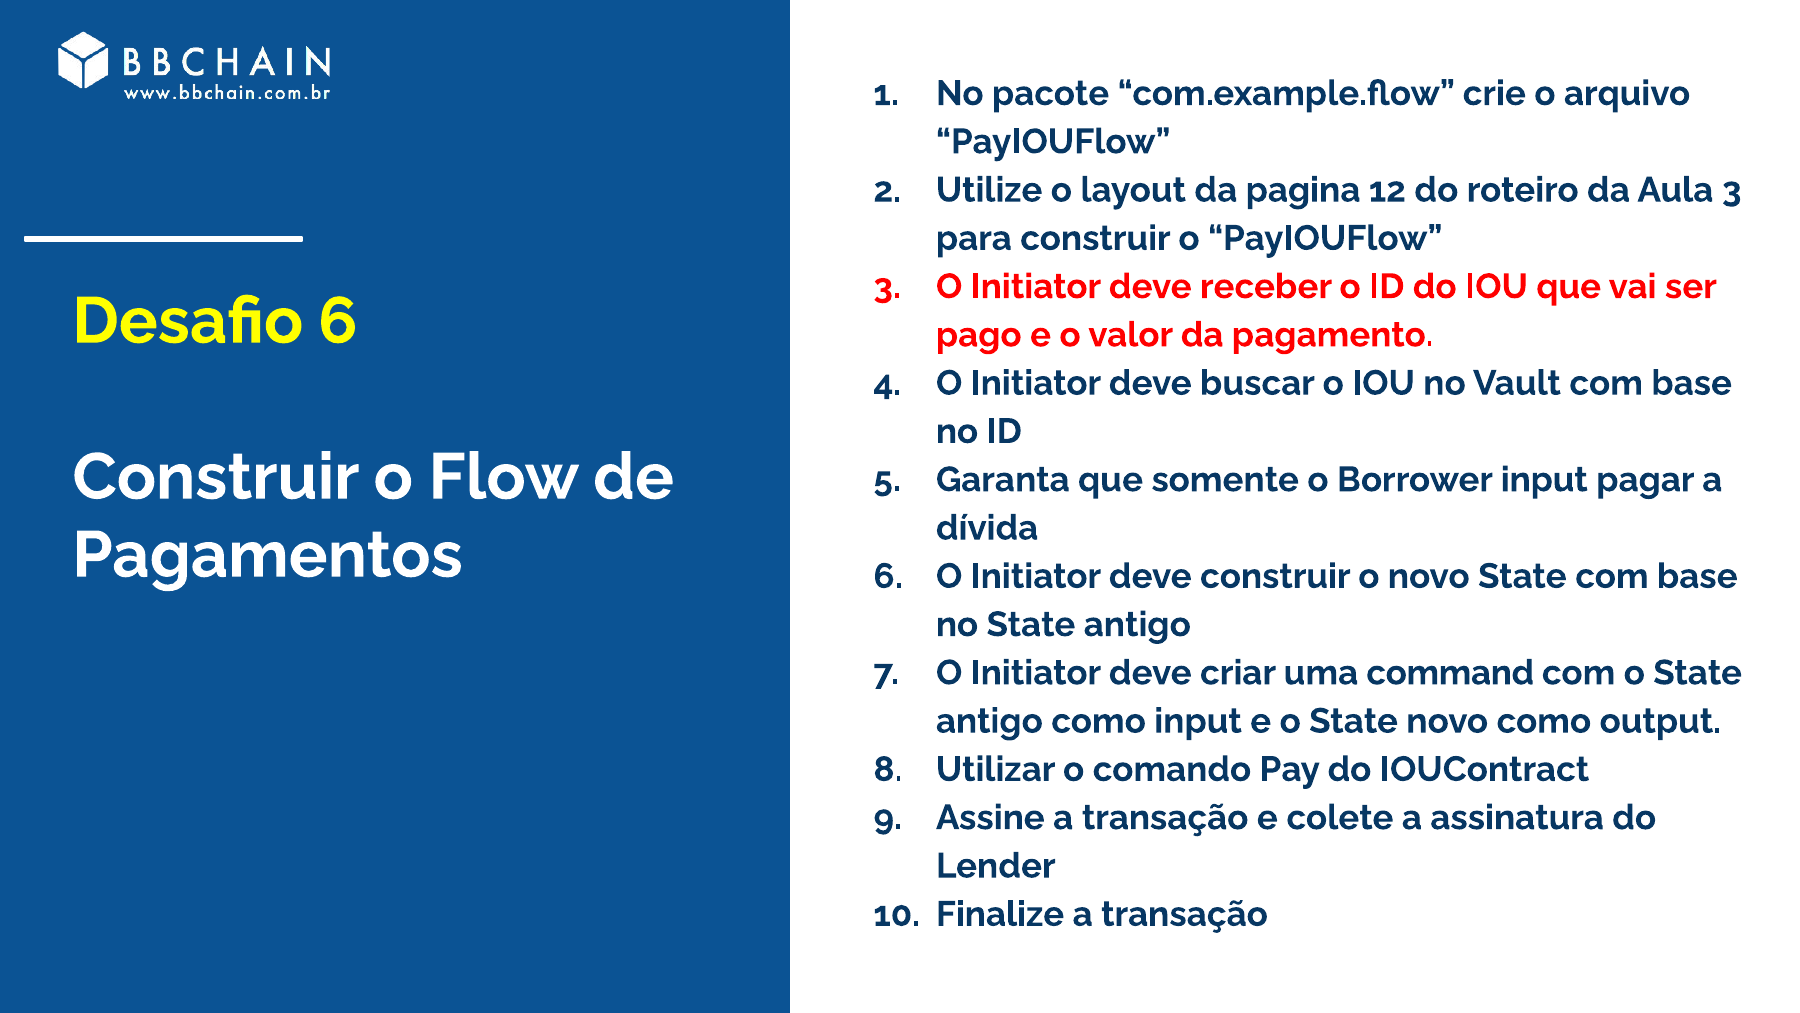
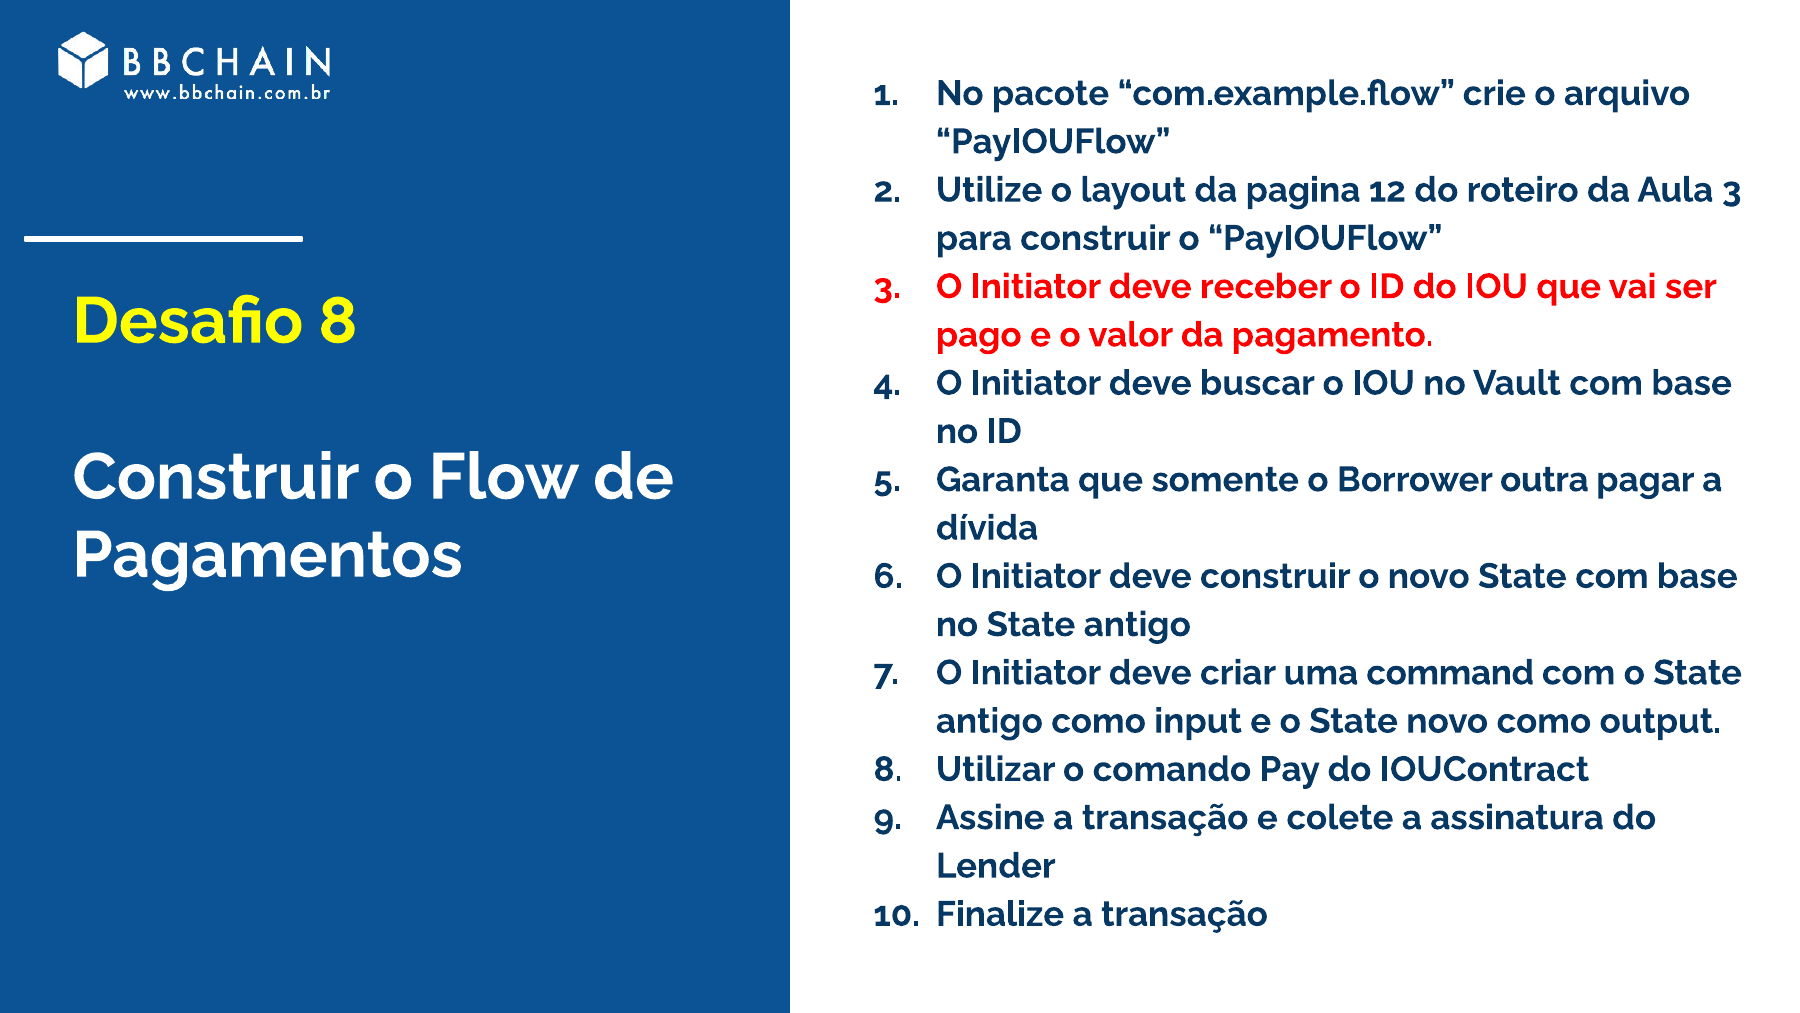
Desafio 6: 6 -> 8 (338, 321)
Borrower input: input -> outra (1544, 479)
